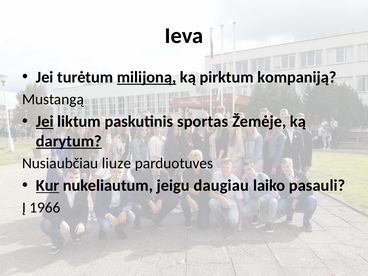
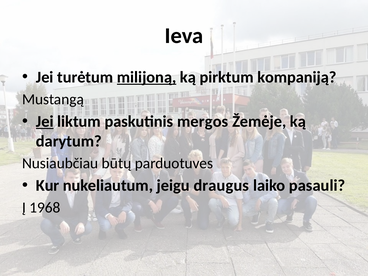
sportas: sportas -> mergos (203, 122)
darytum underline: present -> none (69, 141)
liuze: liuze -> būtų (117, 163)
Kur underline: present -> none (48, 186)
daugiau: daugiau -> draugus (221, 186)
1966: 1966 -> 1968 (45, 208)
